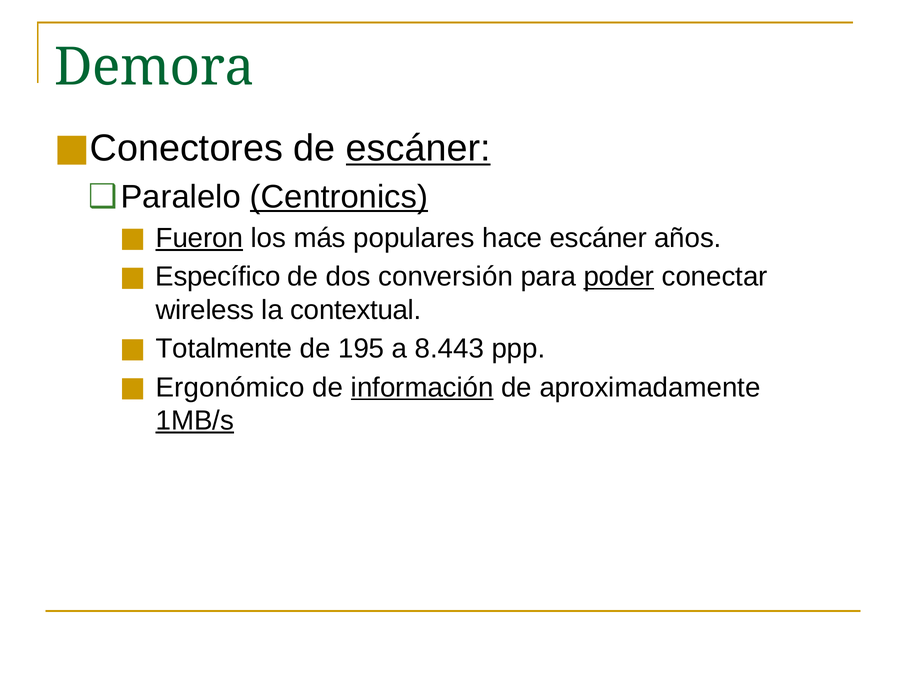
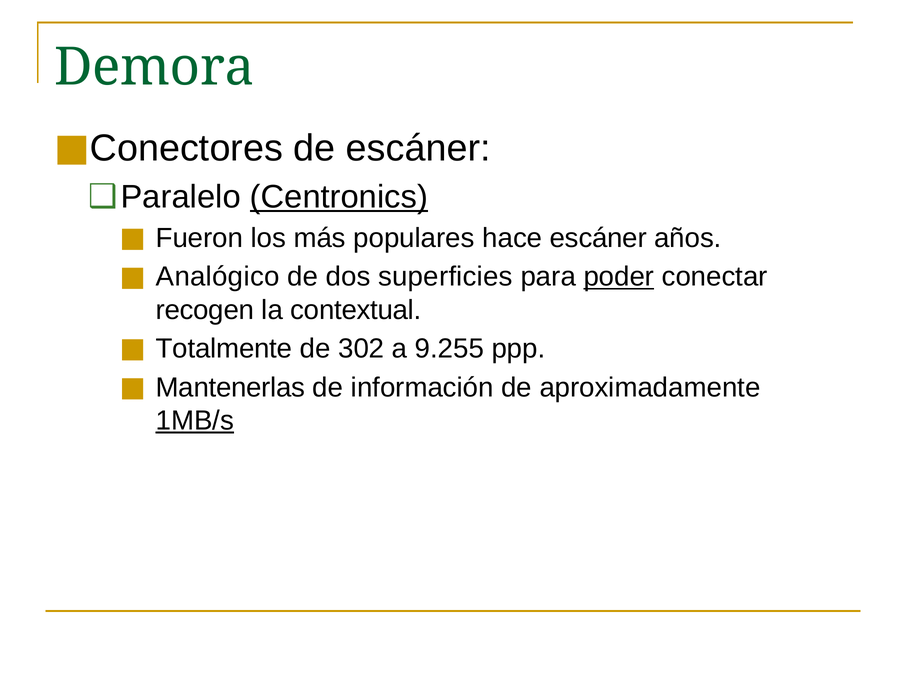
escáner underline: present -> none (418, 148)
Fueron underline: present -> none (199, 238)
Específico: Específico -> Analógico (218, 277)
conversión: conversión -> superficies (445, 277)
wireless: wireless -> recogen (205, 310)
195: 195 -> 302 (361, 349)
8.443: 8.443 -> 9.255 (449, 349)
Ergonómico: Ergonómico -> Mantenerlas (230, 388)
información underline: present -> none (422, 388)
